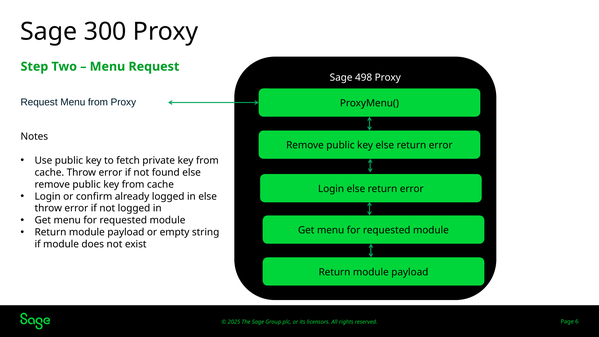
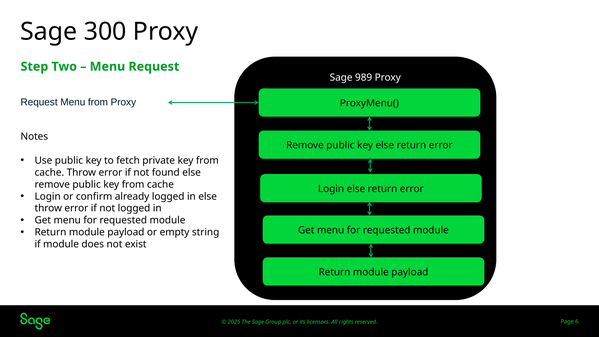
498: 498 -> 989 (364, 77)
